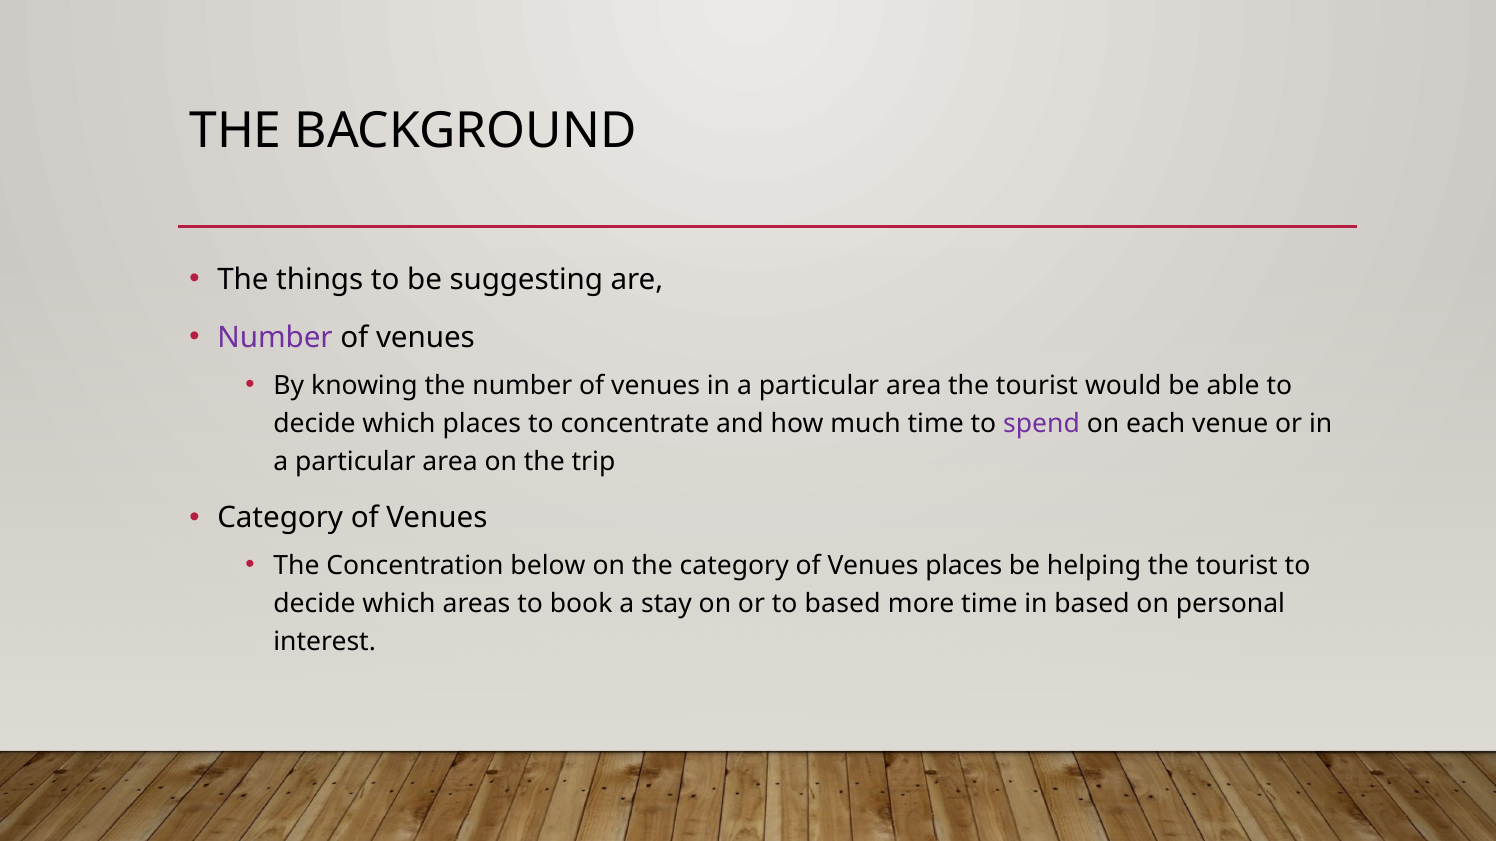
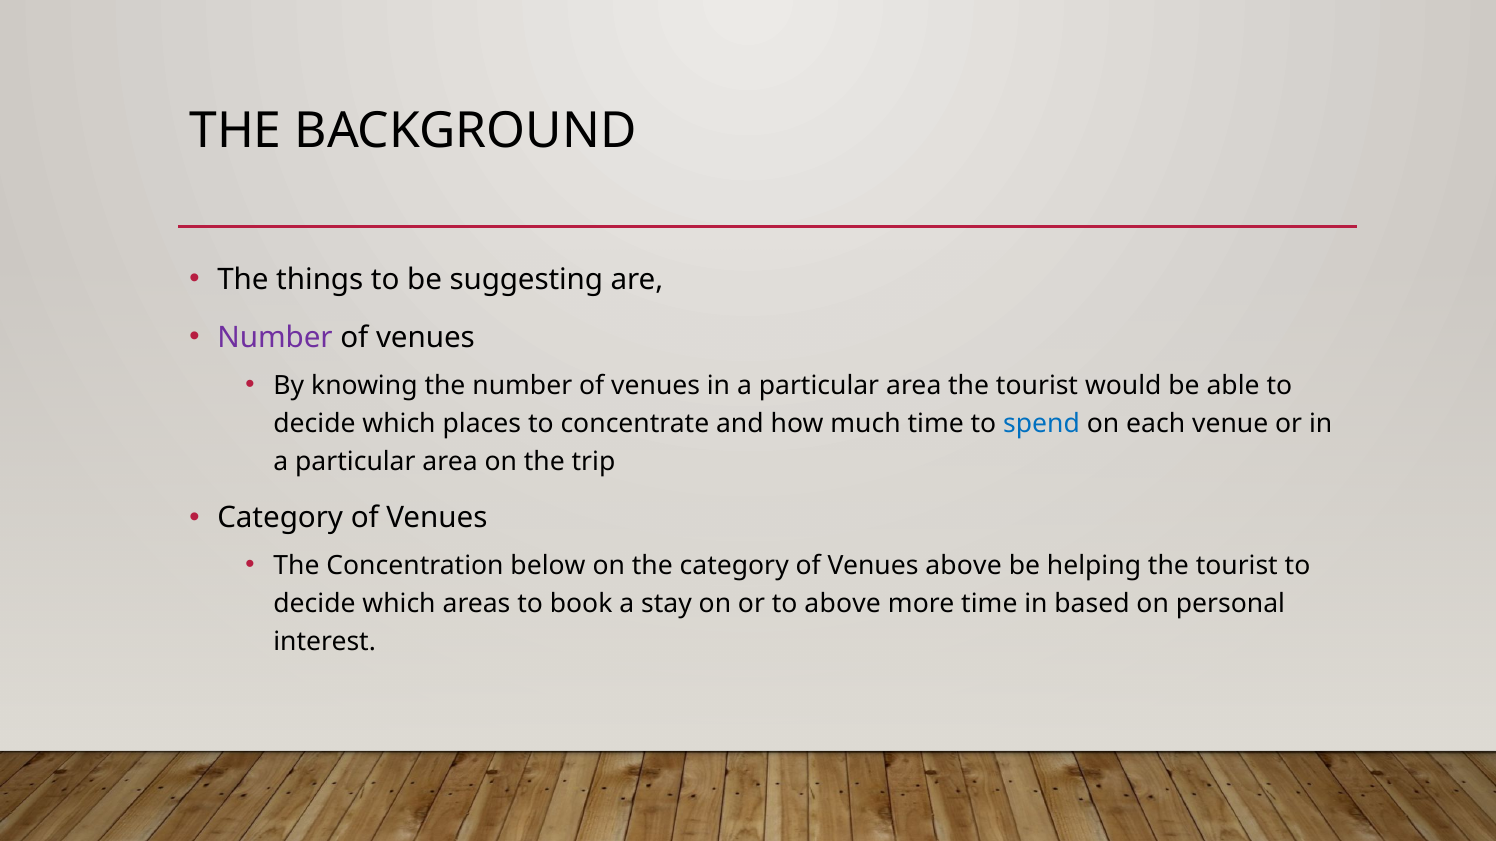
spend colour: purple -> blue (1042, 424)
Venues places: places -> above (964, 566)
to based: based -> above (843, 604)
